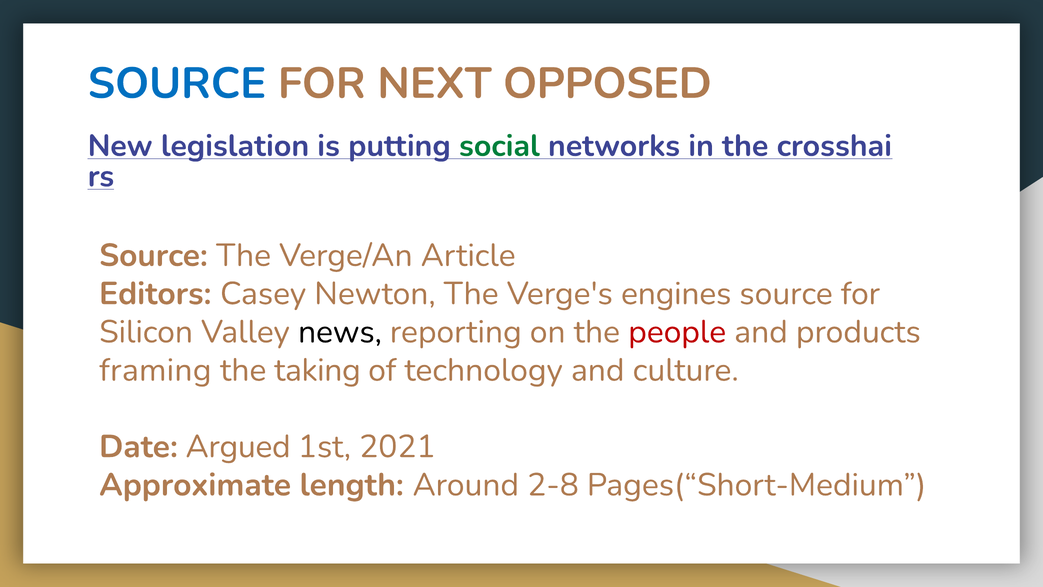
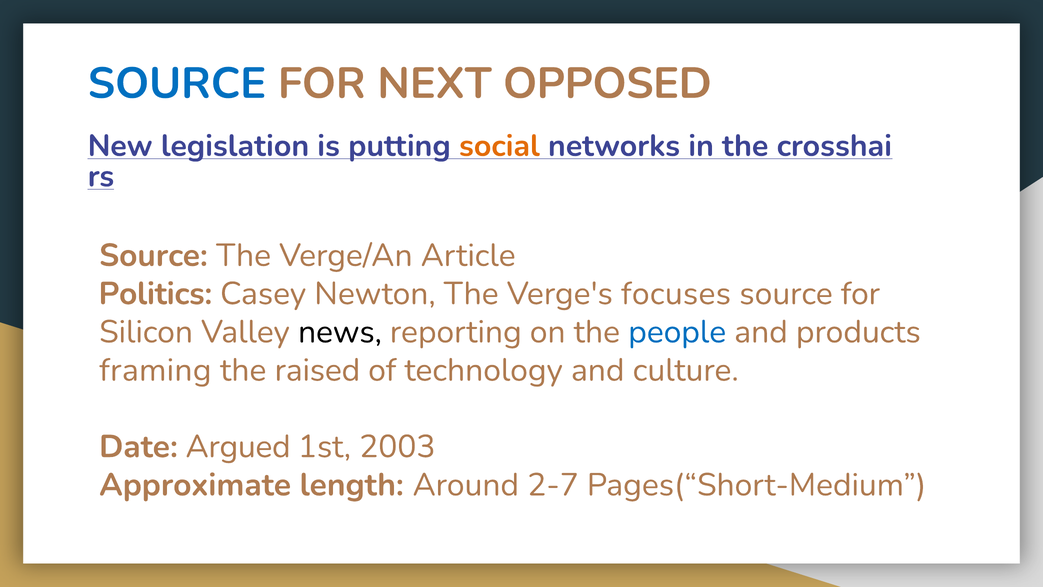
social colour: green -> orange (499, 146)
Editors: Editors -> Politics (155, 293)
engines: engines -> focuses (676, 293)
people colour: red -> blue (677, 332)
taking: taking -> raised (317, 370)
2021: 2021 -> 2003 (397, 446)
2-8: 2-8 -> 2-7 (553, 485)
